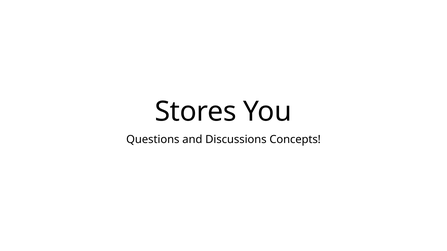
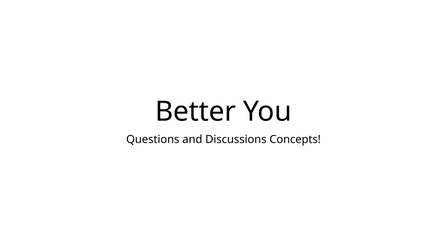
Stores: Stores -> Better (196, 112)
